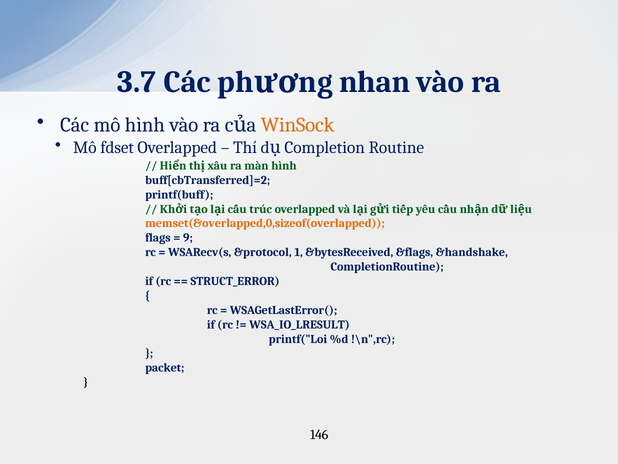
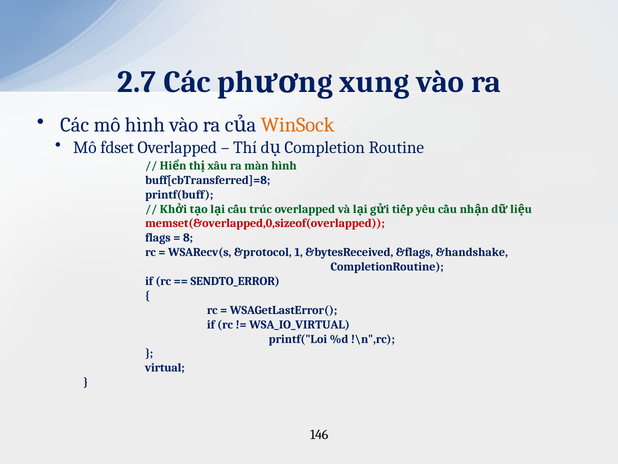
3.7: 3.7 -> 2.7 (137, 82)
nhan: nhan -> xung (374, 82)
buff[cbTransferred]=2: buff[cbTransferred]=2 -> buff[cbTransferred]=8 (208, 180)
memset(&overlapped,0,sizeof(overlapped colour: orange -> red (265, 223)
9: 9 -> 8 (188, 238)
STRUCT_ERROR: STRUCT_ERROR -> SENDTO_ERROR (235, 281)
WSA_IO_LRESULT: WSA_IO_LRESULT -> WSA_IO_VIRTUAL (300, 324)
packet: packet -> virtual (165, 368)
